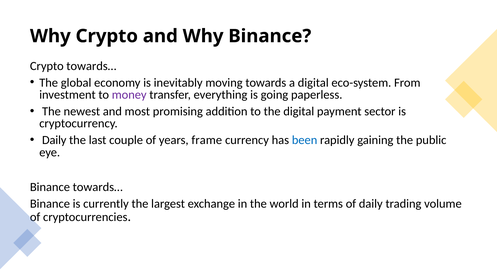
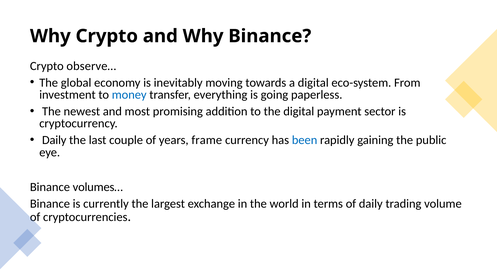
Crypto towards…: towards… -> observe… (91, 66)
money colour: purple -> blue (129, 95)
towards…: towards… -> volumes… (98, 187)
